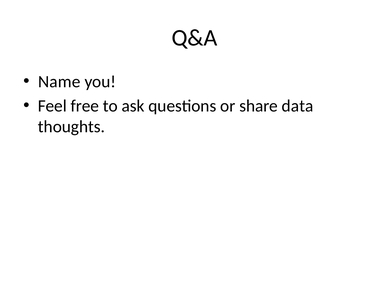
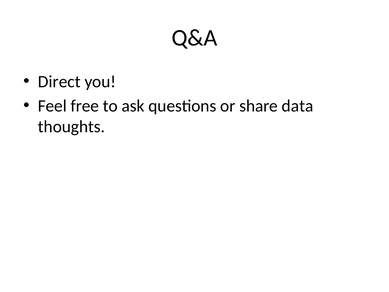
Name: Name -> Direct (59, 82)
